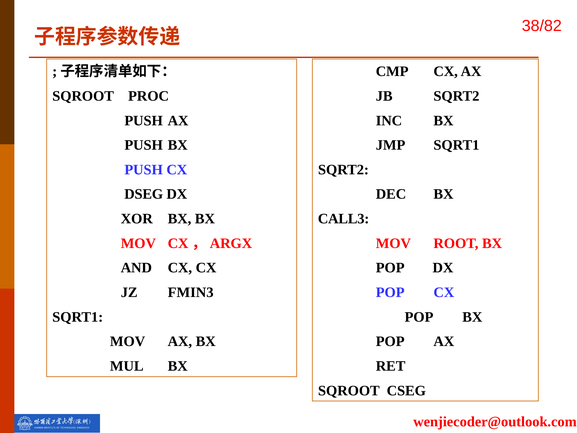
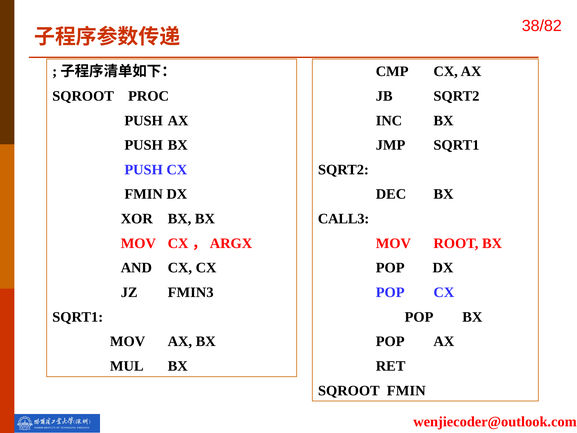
DSEG: DSEG -> FMIN (144, 194)
SQROOT CSEG: CSEG -> FMIN (406, 390)
